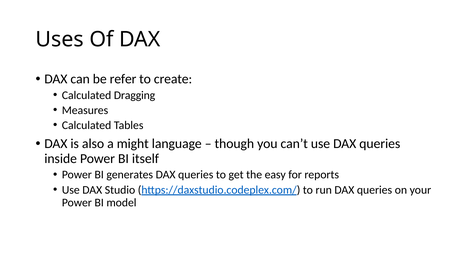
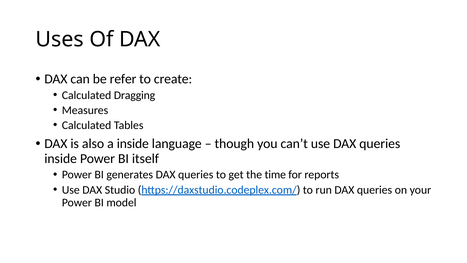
a might: might -> inside (133, 144)
easy: easy -> time (275, 174)
